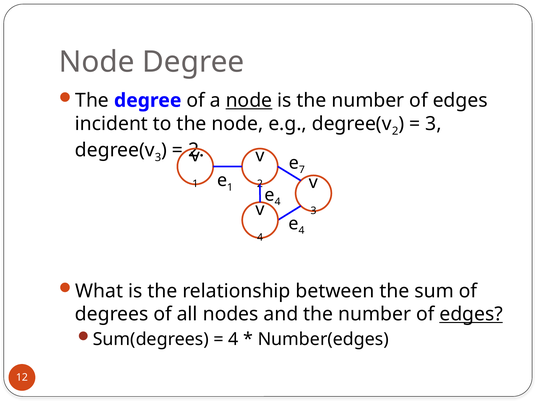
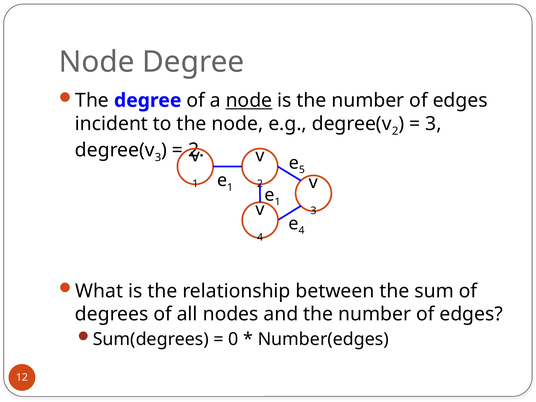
7: 7 -> 5 (302, 170)
4: 4 -> 1 (278, 202)
edges underline: present -> none (471, 314)
4: 4 -> 0 (233, 339)
